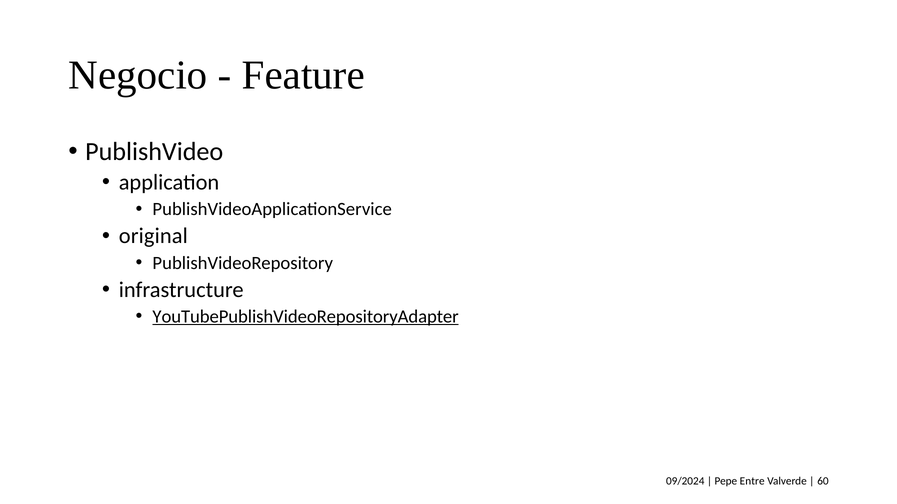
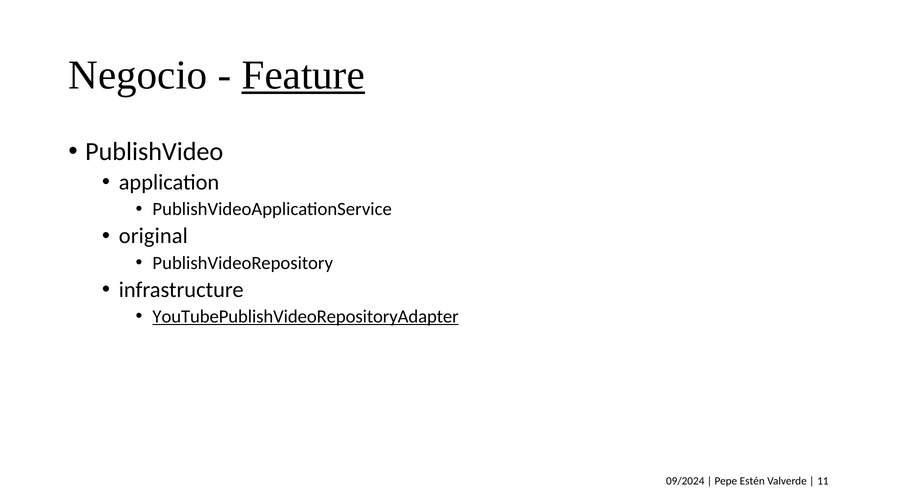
Feature underline: none -> present (303, 75)
Entre: Entre -> Estén (752, 482)
60: 60 -> 11 (823, 482)
